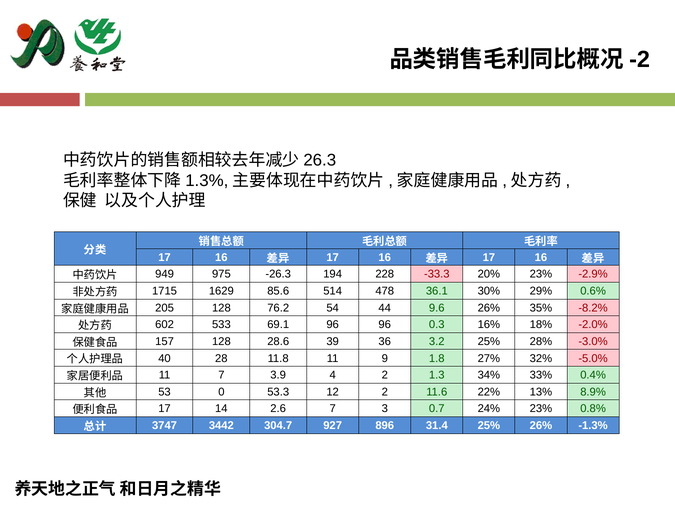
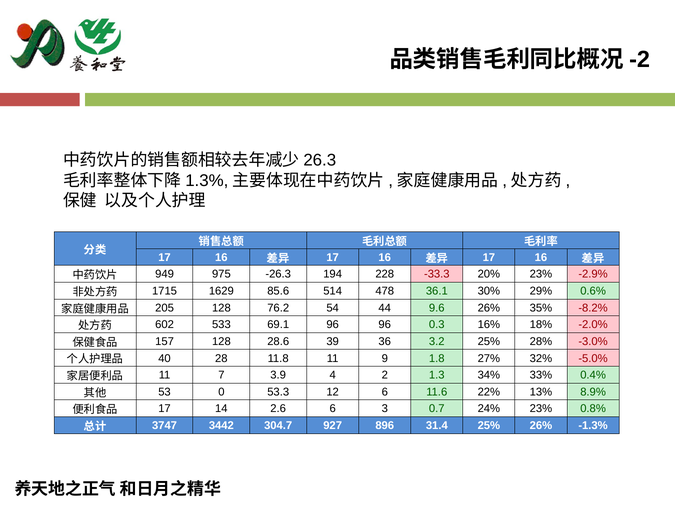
12 2: 2 -> 6 (385, 392)
2.6 7: 7 -> 6 (333, 409)
